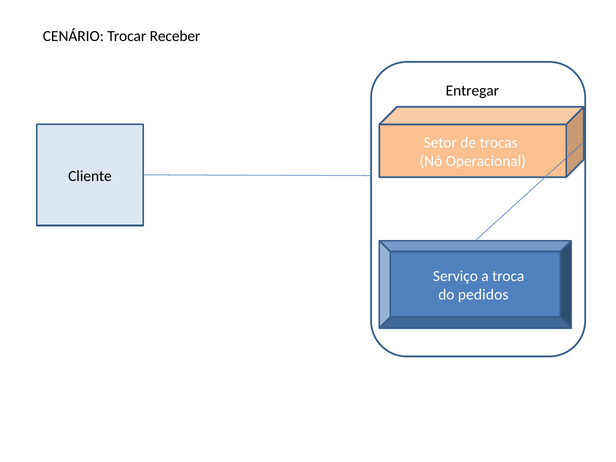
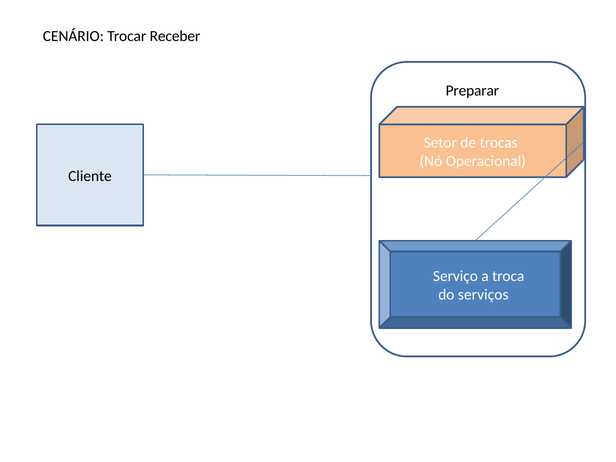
Entregar: Entregar -> Preparar (472, 91)
pedidos: pedidos -> serviços (483, 295)
